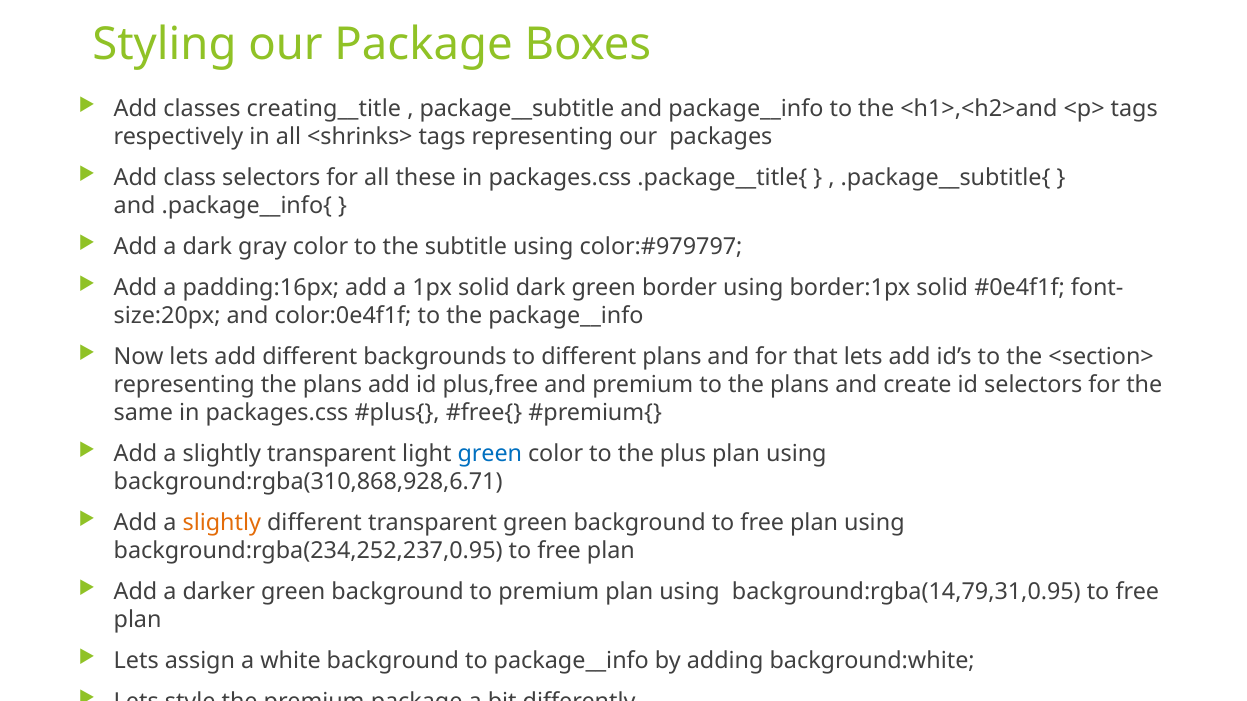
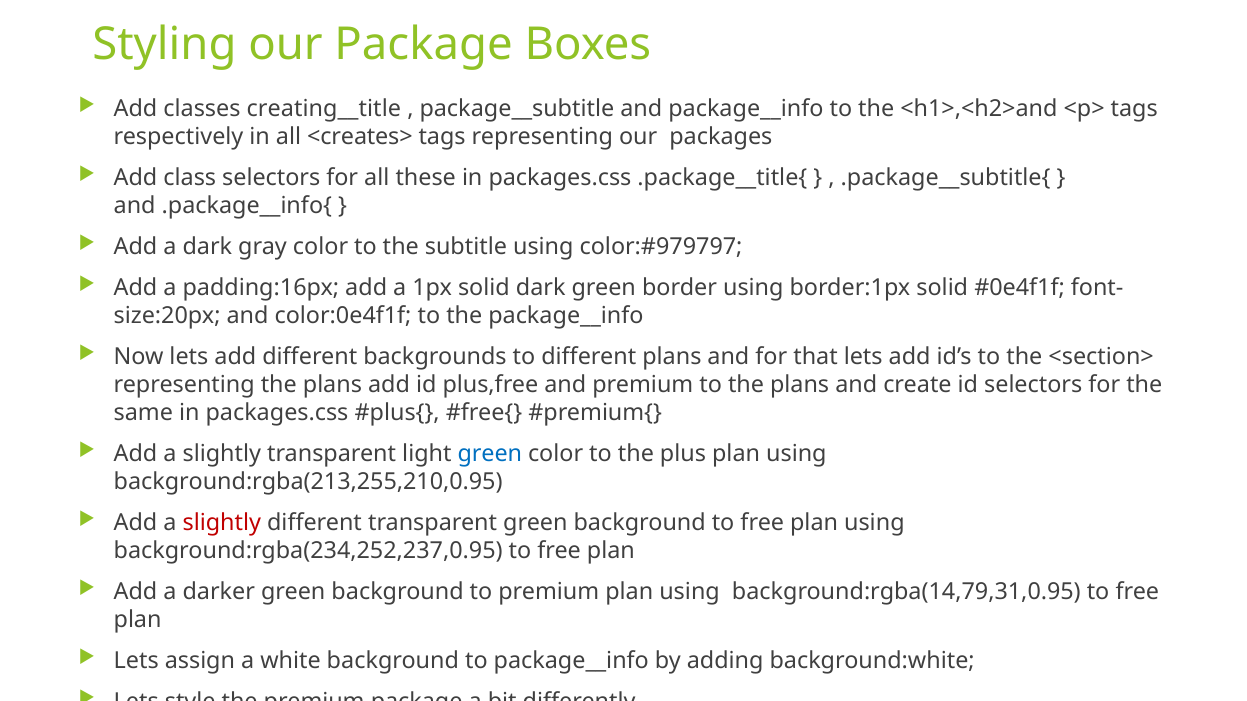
<shrinks>: <shrinks> -> <creates> (360, 137)
background:rgba(310,868,928,6.71: background:rgba(310,868,928,6.71 -> background:rgba(213,255,210,0.95 (308, 482)
slightly colour: orange -> red (222, 523)
